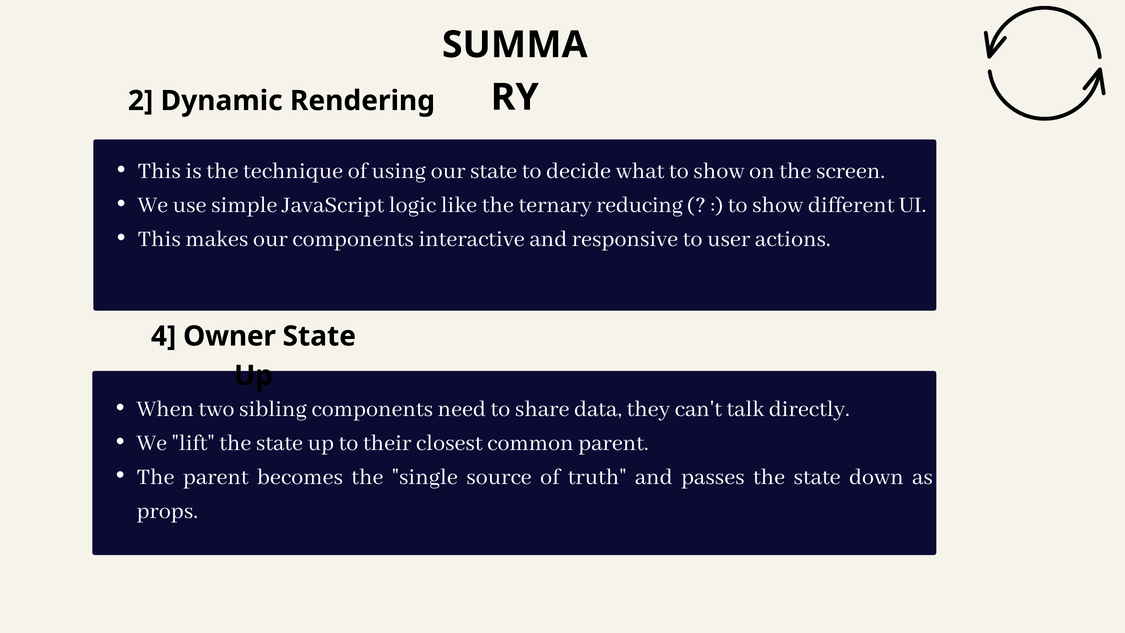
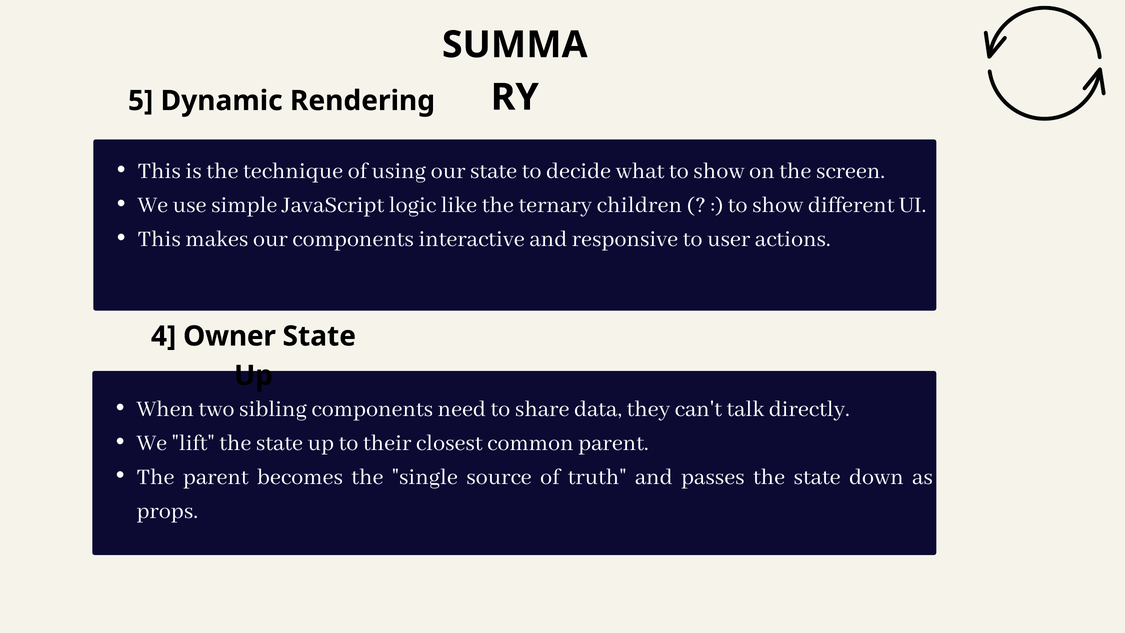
2: 2 -> 5 (141, 101)
reducing: reducing -> children (639, 204)
